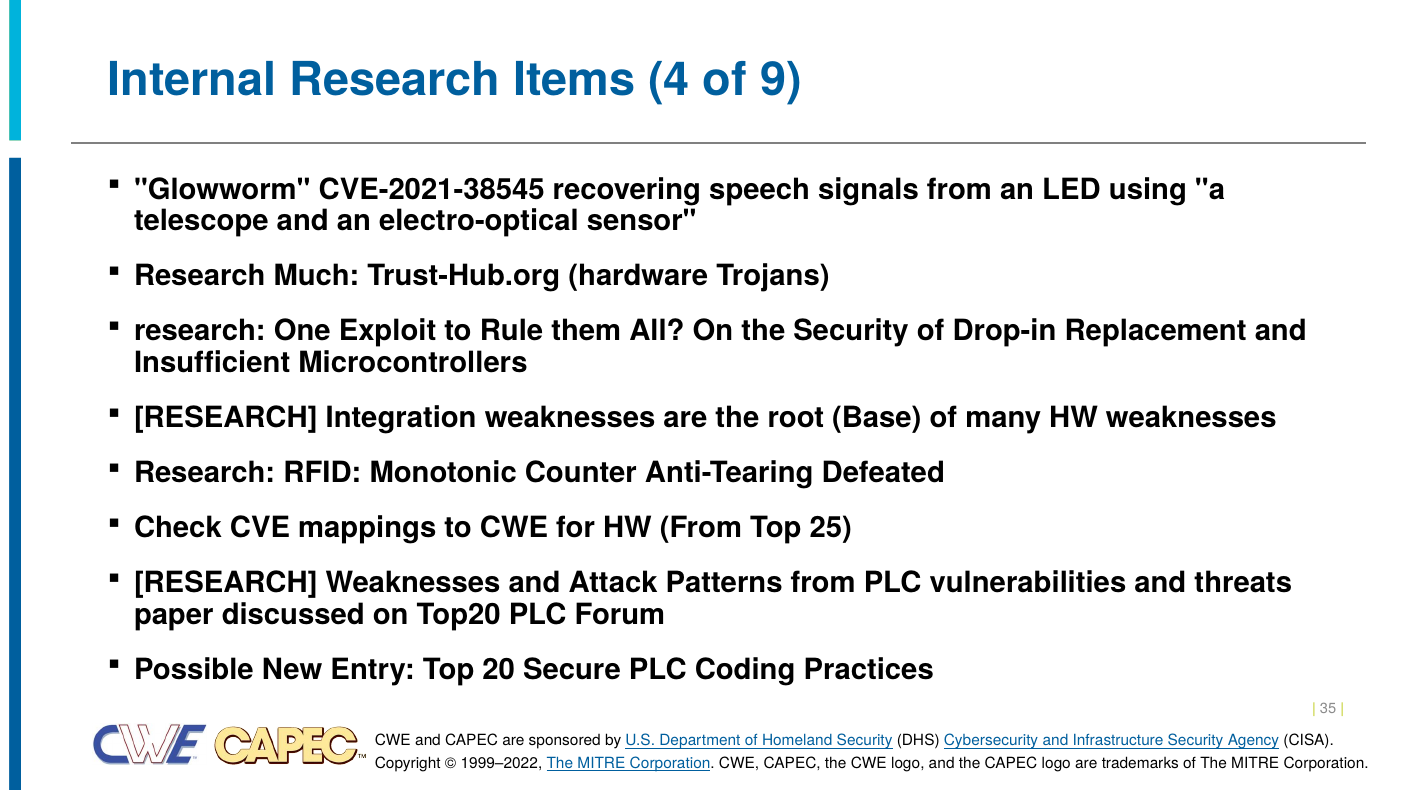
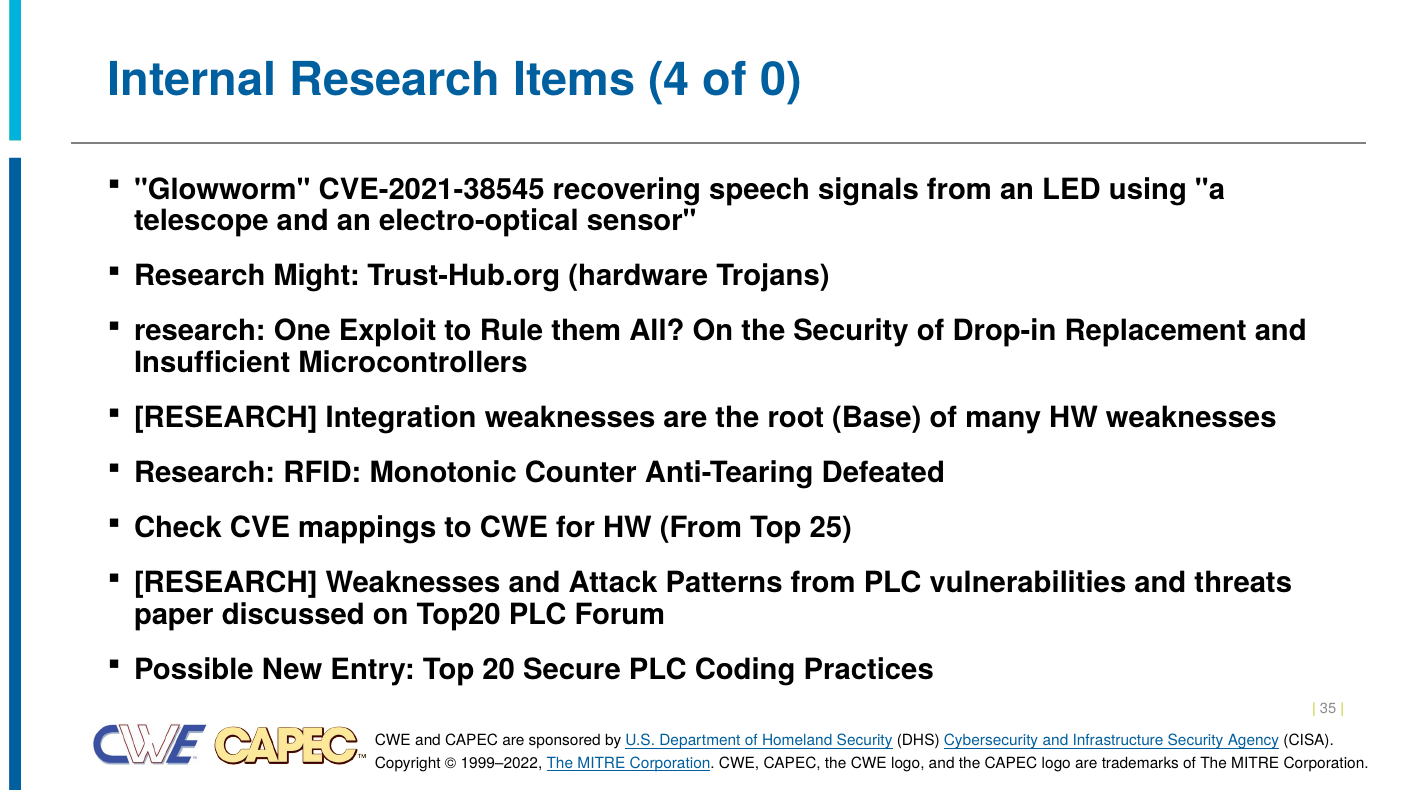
9: 9 -> 0 (781, 80)
Much: Much -> Might (317, 276)
